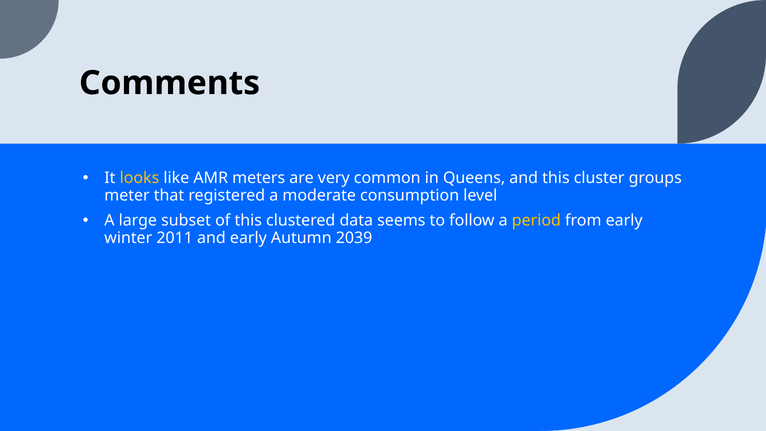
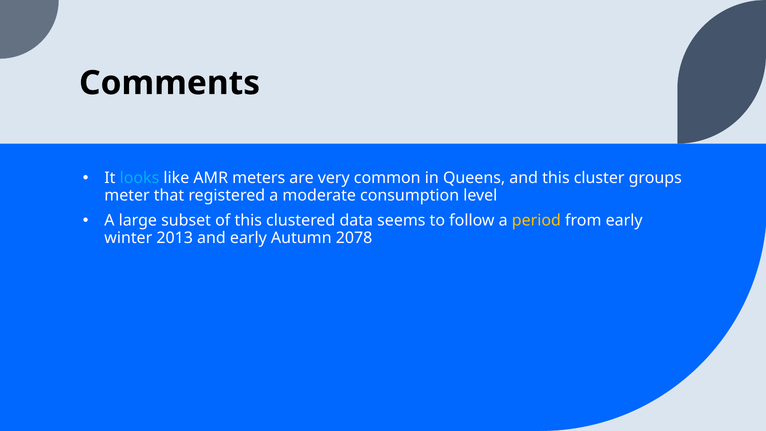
looks colour: yellow -> light blue (139, 178)
2011: 2011 -> 2013 (175, 238)
2039: 2039 -> 2078 (354, 238)
